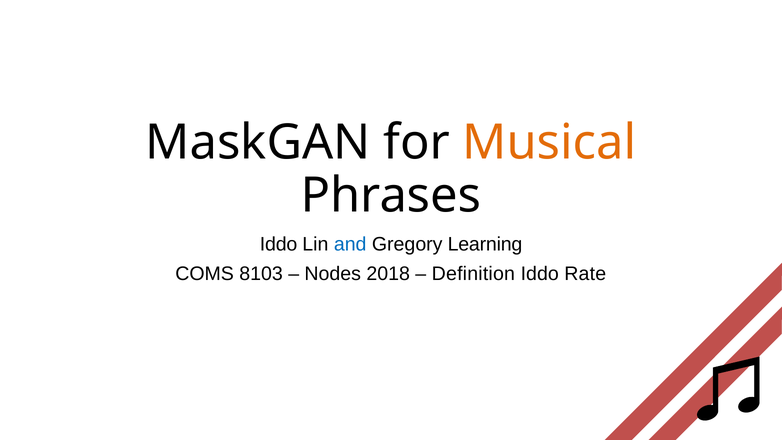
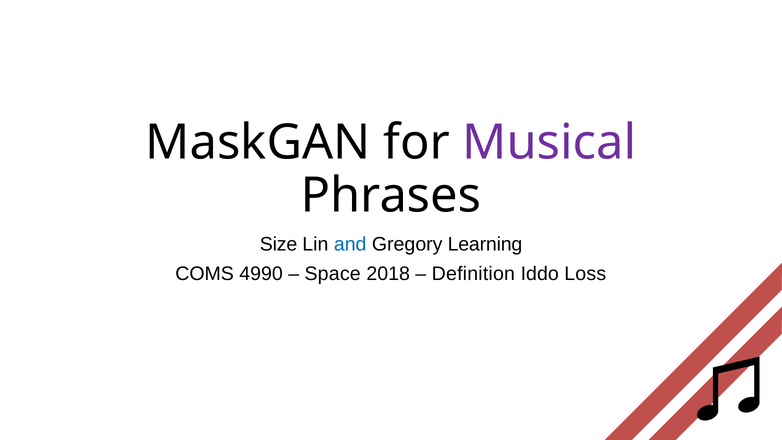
Musical colour: orange -> purple (549, 143)
Iddo: Iddo -> Size (279, 244)
8103: 8103 -> 4990 (261, 274)
Nodes: Nodes -> Space (333, 274)
Rate: Rate -> Loss (585, 274)
